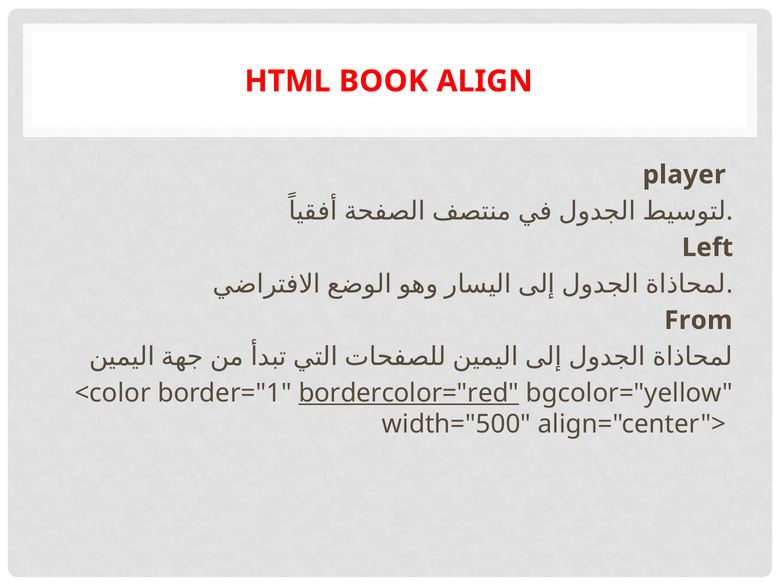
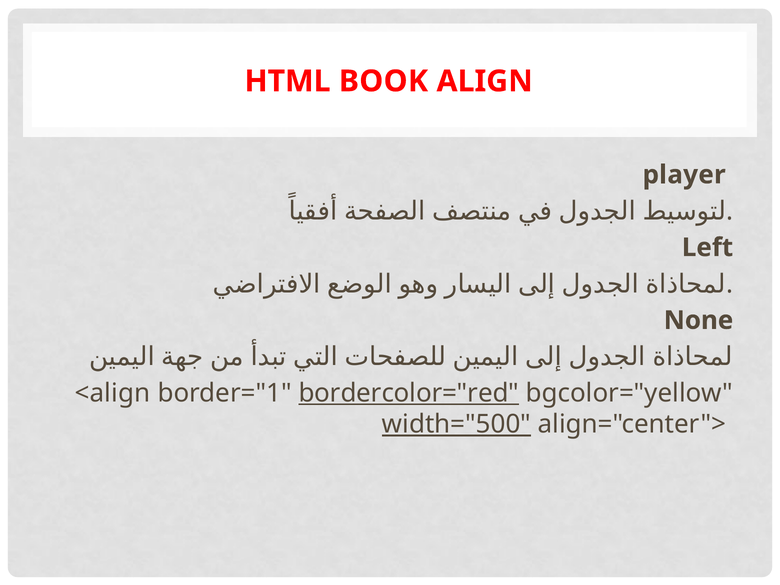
From: From -> None (699, 320)
<color: <color -> <align (113, 393)
width="500 underline: none -> present (457, 424)
